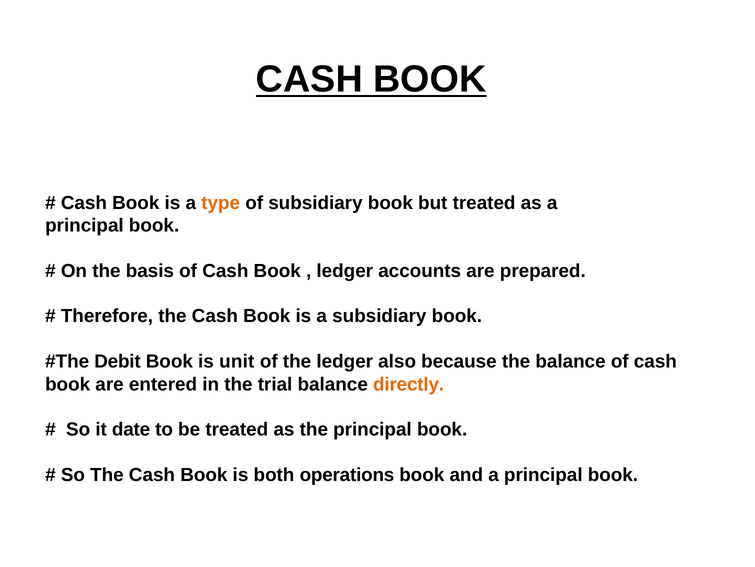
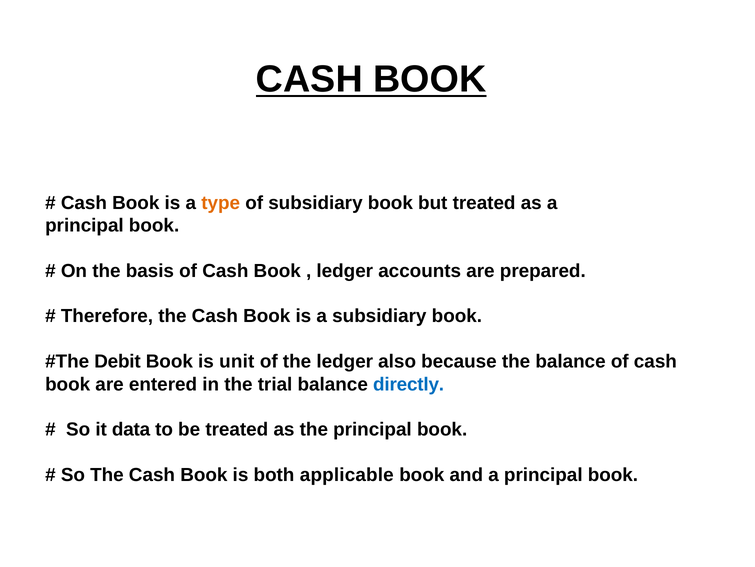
directly colour: orange -> blue (409, 384)
date: date -> data (131, 429)
operations: operations -> applicable (347, 474)
